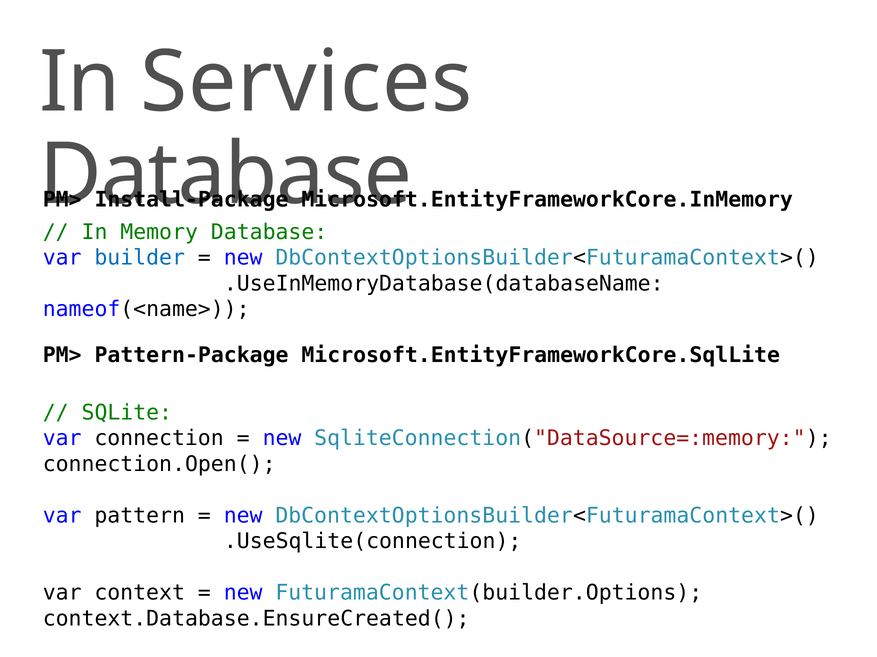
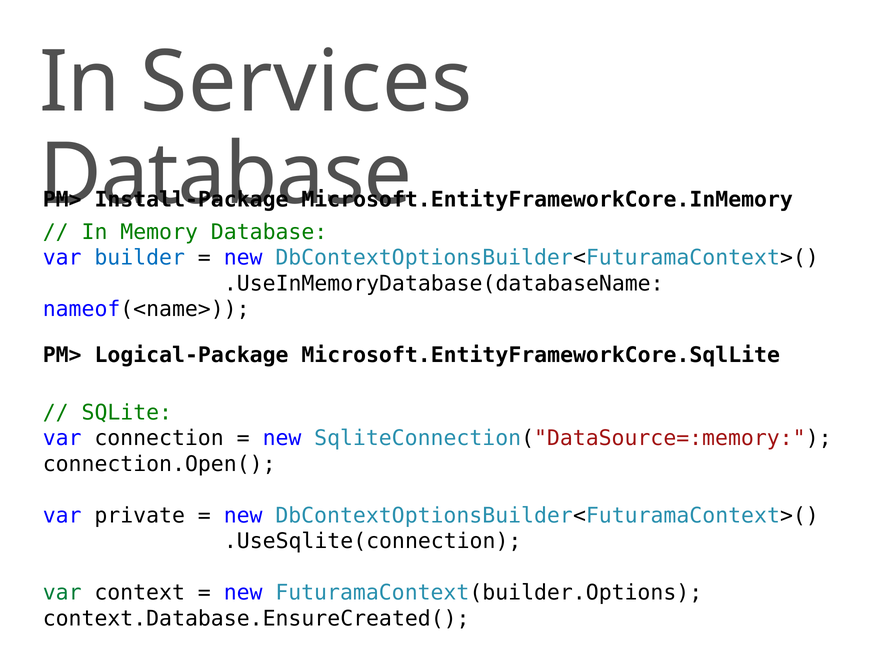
Pattern-Package: Pattern-Package -> Logical-Package (192, 356)
pattern: pattern -> private (140, 516)
var colour: black -> green (62, 593)
